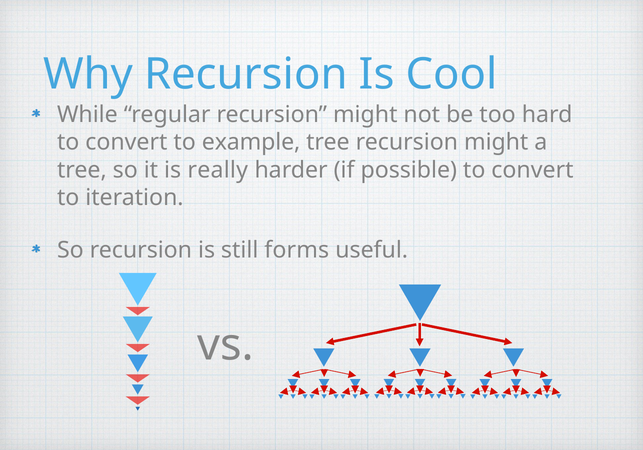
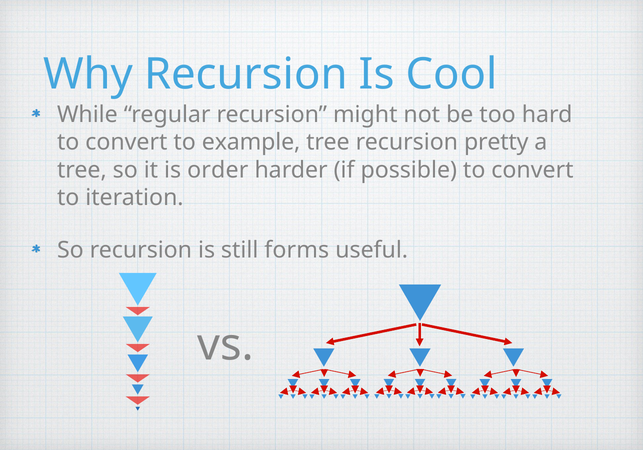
tree recursion might: might -> pretty (496, 142)
really: really -> order (218, 170)
